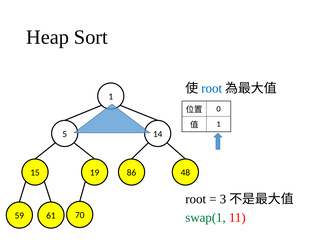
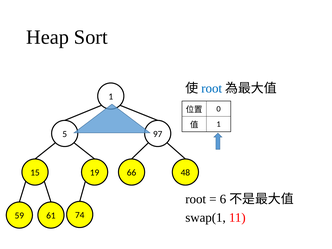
14: 14 -> 97 (158, 134)
86: 86 -> 66 (132, 173)
3: 3 -> 6 (223, 199)
swap(1 colour: green -> black (206, 218)
70: 70 -> 74 (80, 215)
